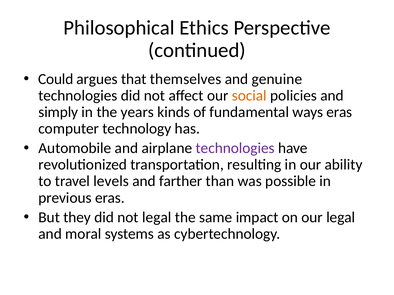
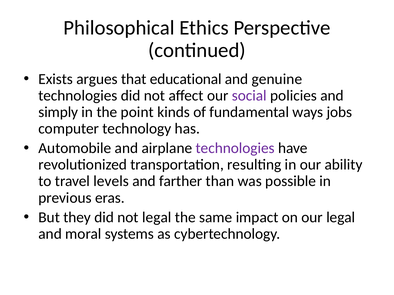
Could: Could -> Exists (56, 79)
themselves: themselves -> educational (186, 79)
social colour: orange -> purple (249, 96)
years: years -> point (137, 112)
ways eras: eras -> jobs (339, 112)
